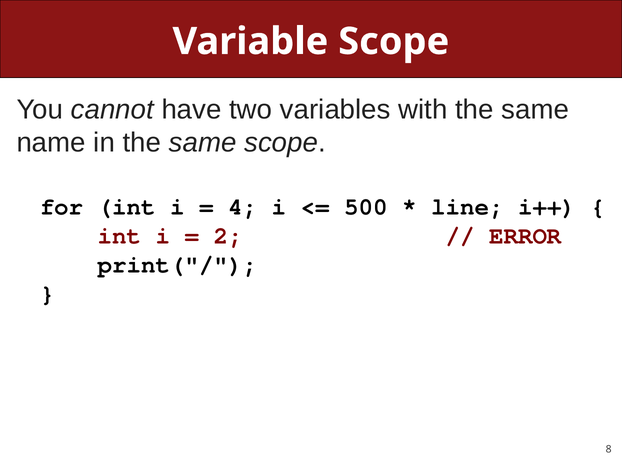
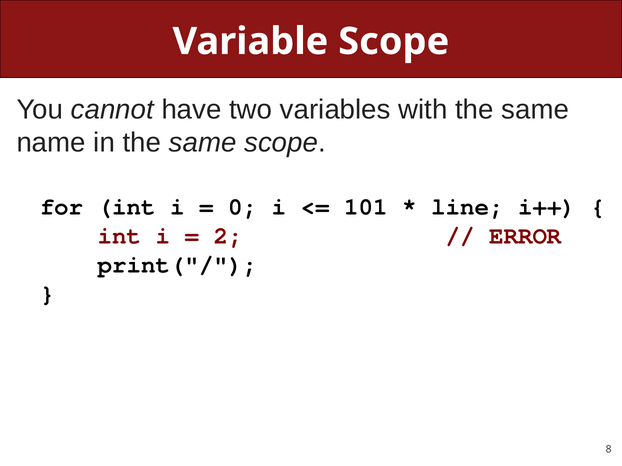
4: 4 -> 0 (243, 207)
500: 500 -> 101 (366, 207)
